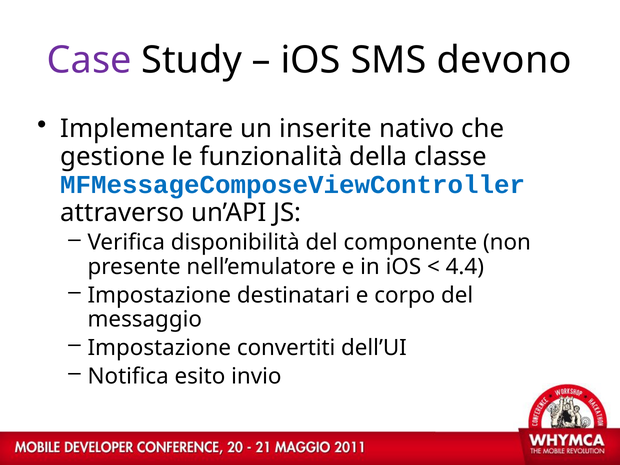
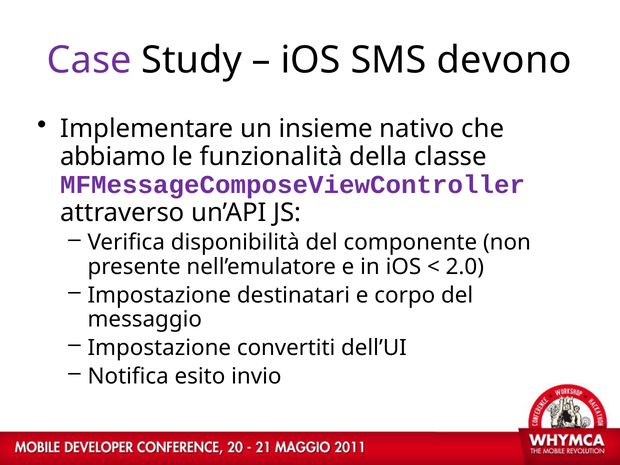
inserite: inserite -> insieme (326, 129)
gestione: gestione -> abbiamo (113, 157)
MFMessageComposeViewController colour: blue -> purple (293, 185)
4.4: 4.4 -> 2.0 (465, 267)
